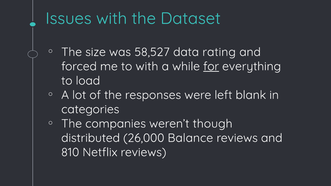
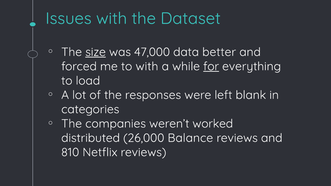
size underline: none -> present (96, 52)
58,527: 58,527 -> 47,000 (152, 52)
rating: rating -> better (219, 52)
though: though -> worked (213, 124)
